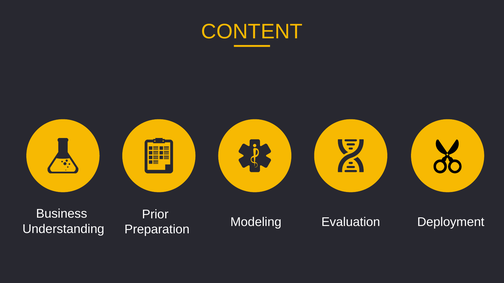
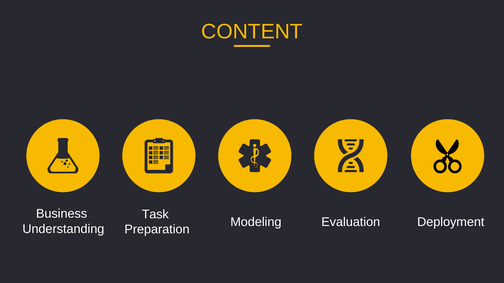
Prior: Prior -> Task (155, 215)
